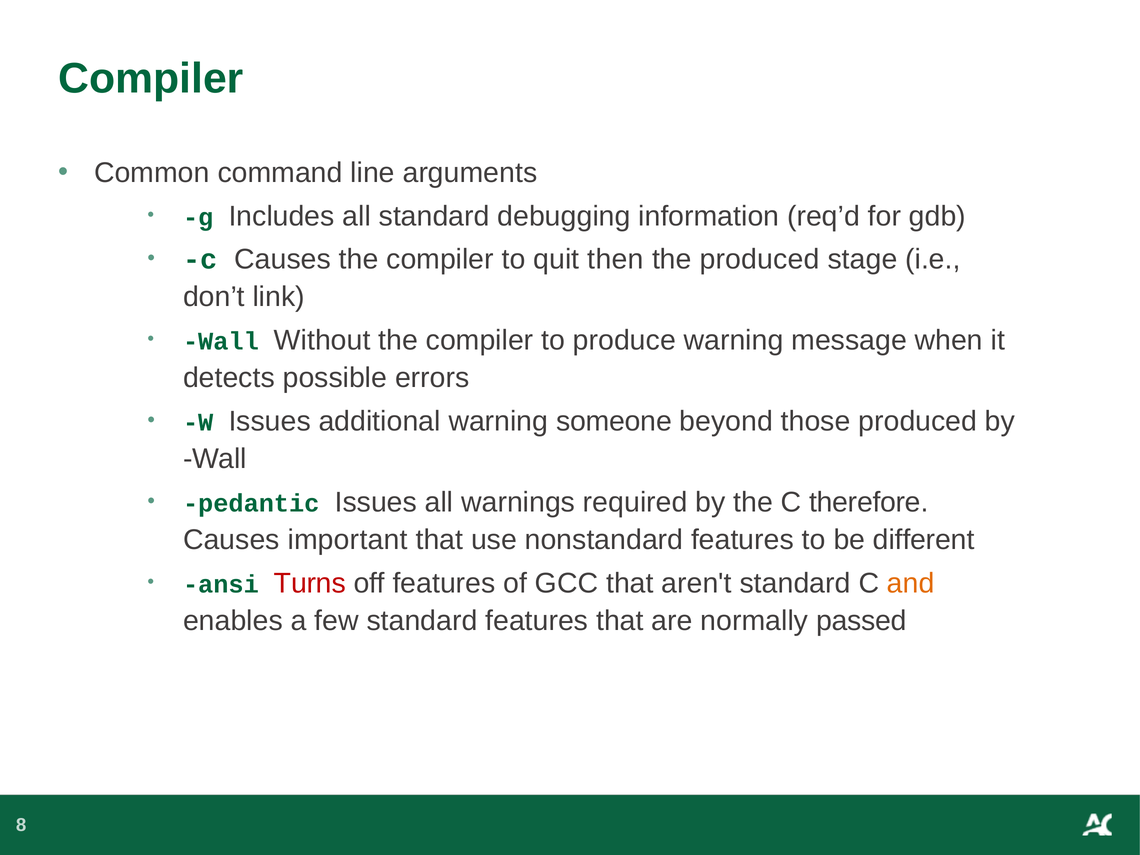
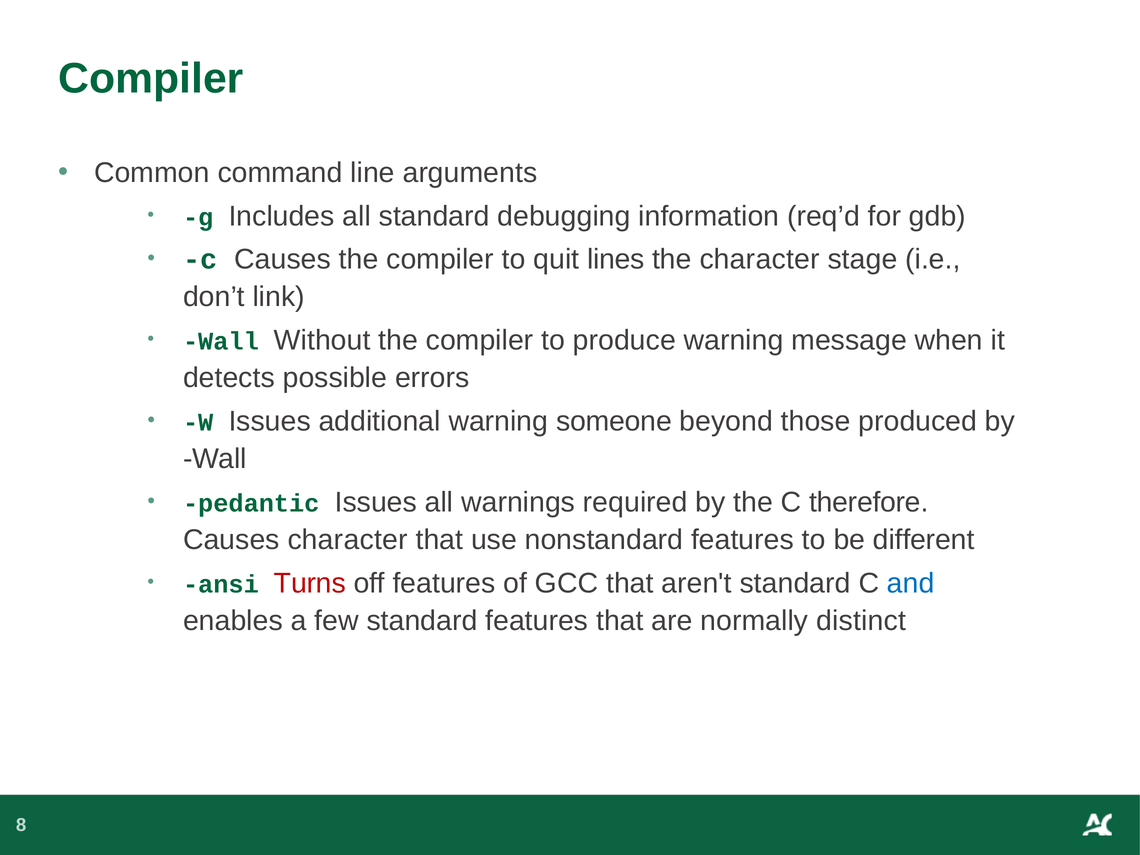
then: then -> lines (616, 259)
the produced: produced -> character (760, 259)
Causes important: important -> character (348, 540)
and colour: orange -> blue (911, 583)
passed: passed -> distinct (861, 621)
